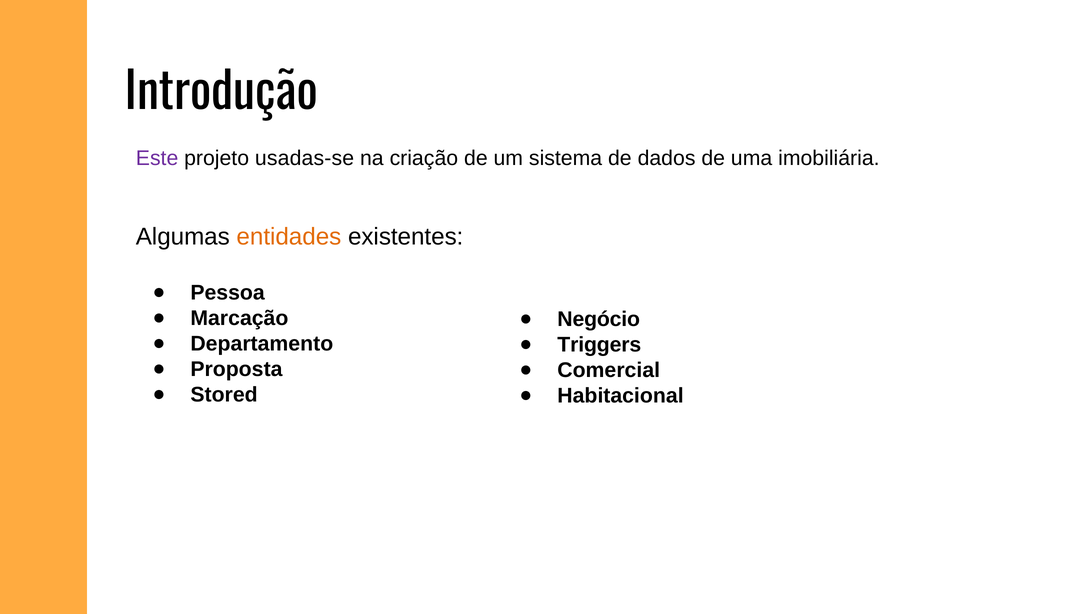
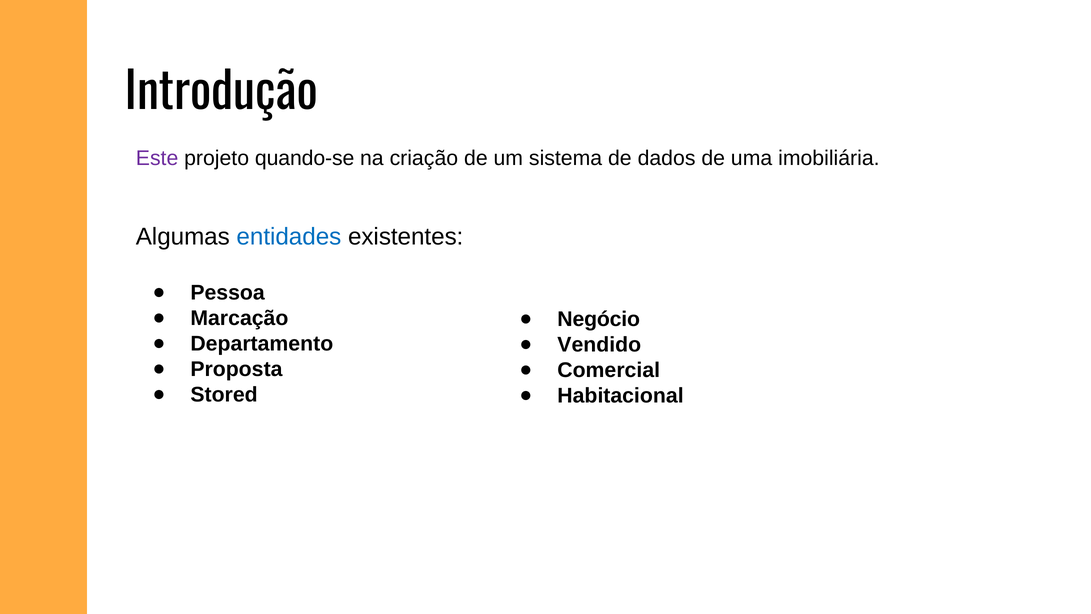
usadas-se: usadas-se -> quando-se (305, 158)
entidades colour: orange -> blue (289, 236)
Triggers: Triggers -> Vendido (599, 345)
